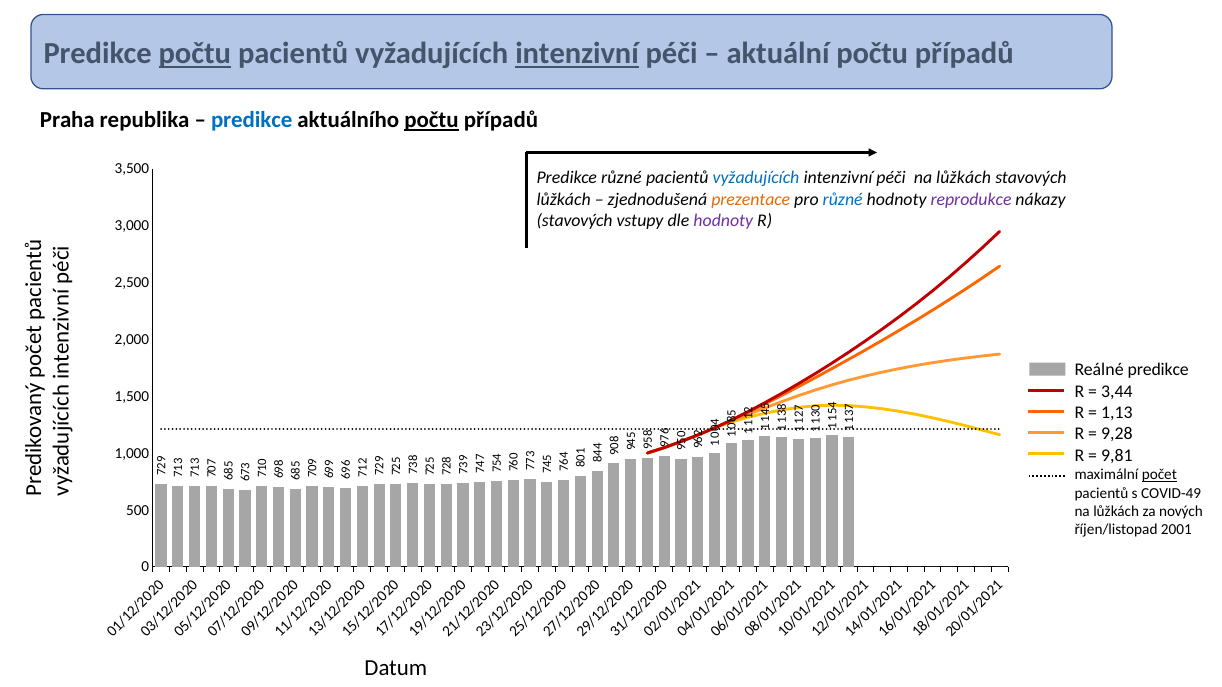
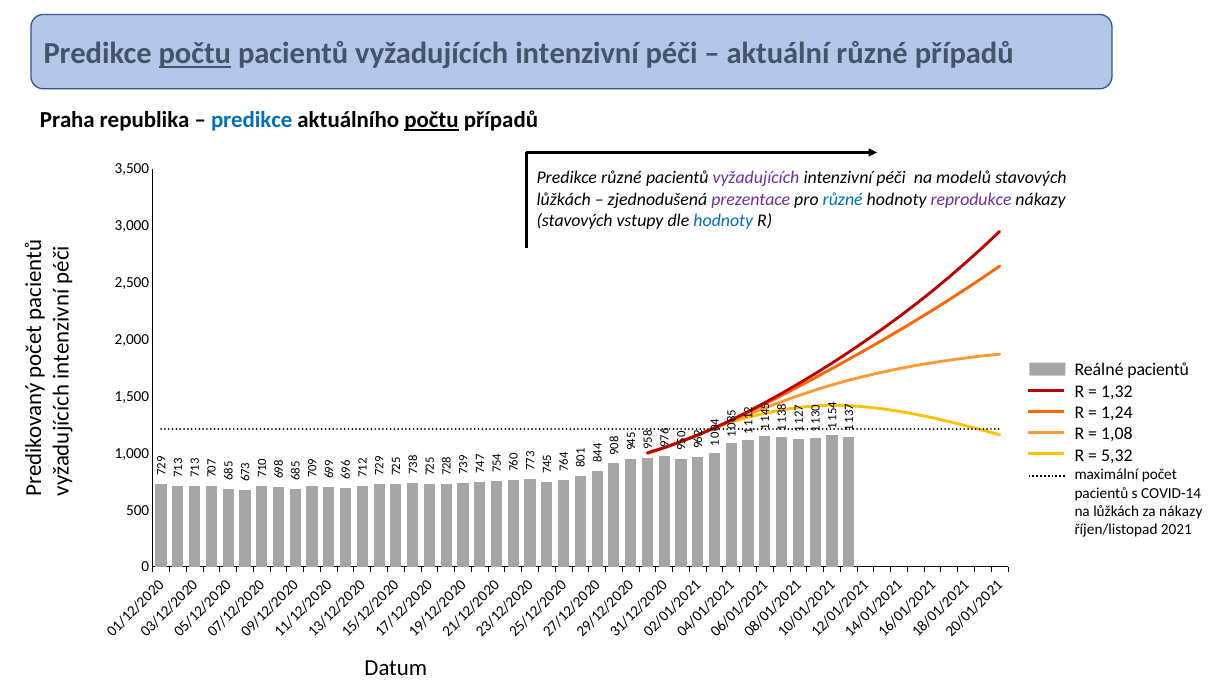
intenzivní underline: present -> none (577, 54)
aktuální počtu: počtu -> různé (872, 54)
vyžadujících colour: blue -> purple (756, 178)
péči na lůžkách: lůžkách -> modelů (964, 178)
prezentace colour: orange -> purple (751, 199)
hodnoty colour: purple -> blue (723, 221)
Reálné predikce: predikce -> pacientů (1158, 370)
3,44: 3,44 -> 1,32 (1117, 391)
1,13: 1,13 -> 1,24 (1117, 413)
9,28: 9,28 -> 1,08 (1117, 434)
9,81: 9,81 -> 5,32 (1117, 456)
počet underline: present -> none (1159, 475)
COVID-49: COVID-49 -> COVID-14 (1171, 494)
za nových: nových -> nákazy (1181, 512)
2001: 2001 -> 2021 (1176, 530)
